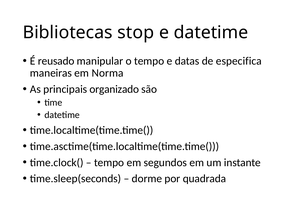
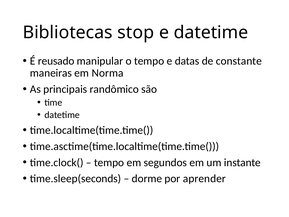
especifica: especifica -> constante (239, 61)
organizado: organizado -> randômico (114, 89)
quadrada: quadrada -> aprender (204, 178)
